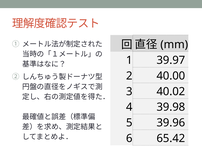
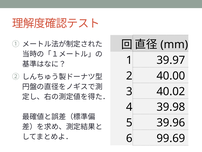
65.42: 65.42 -> 99.69 (171, 138)
